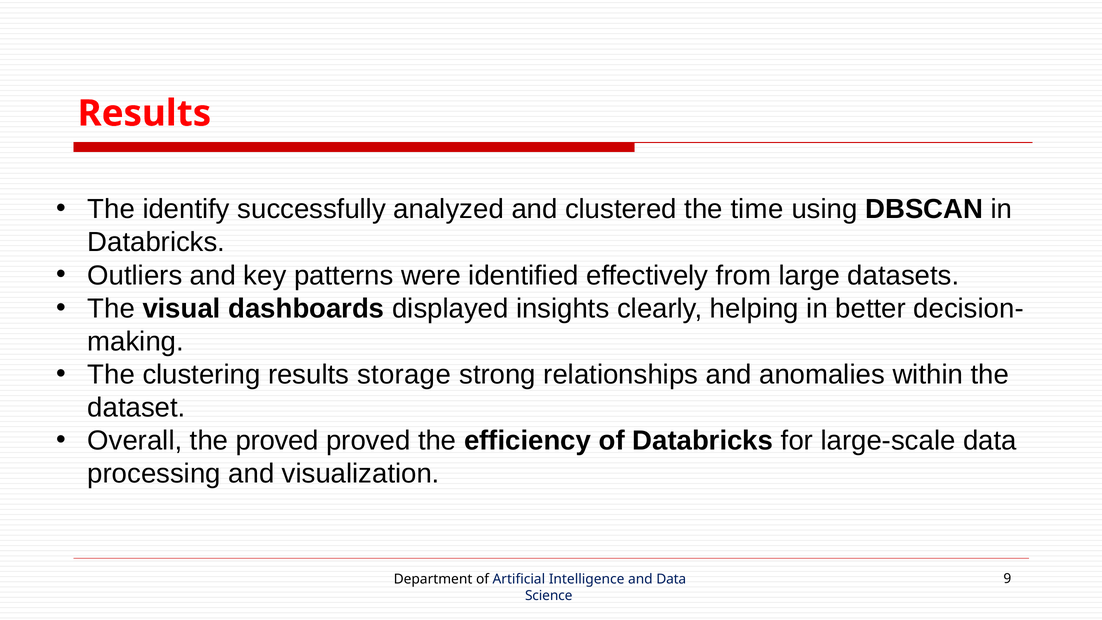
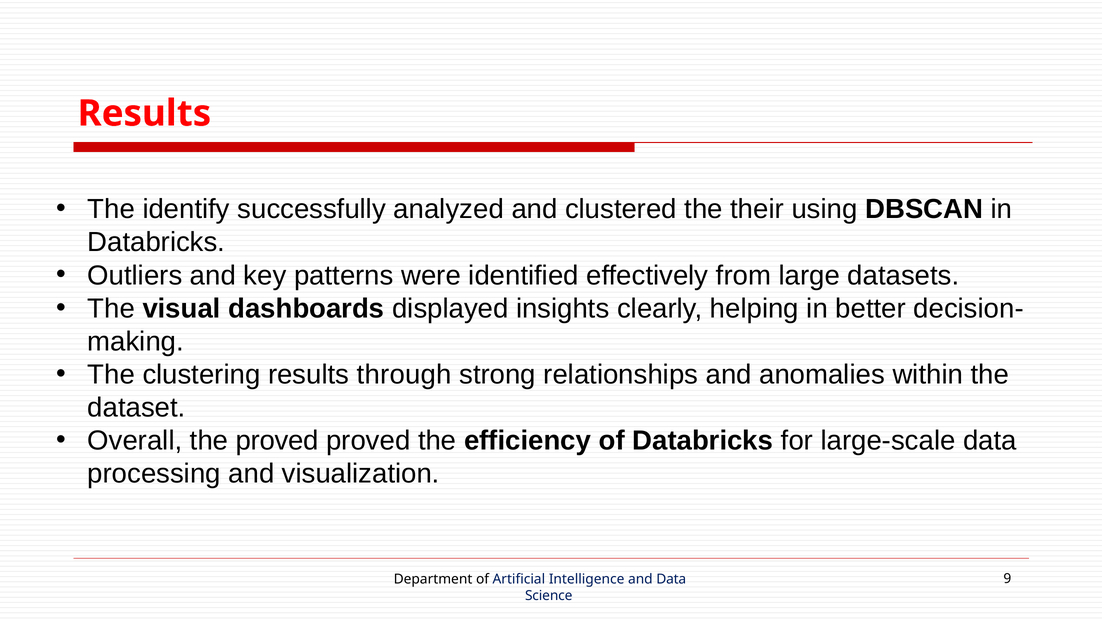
time: time -> their (757, 209)
storage: storage -> through (404, 375)
